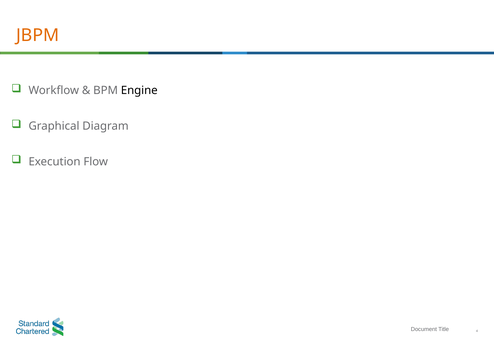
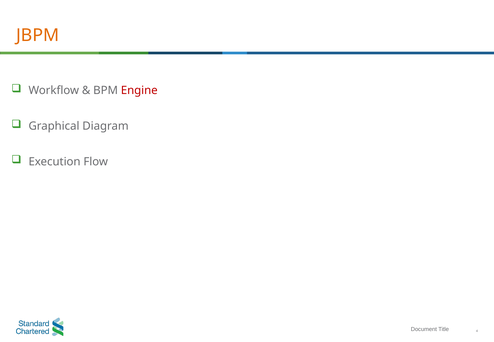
Engine colour: black -> red (139, 91)
